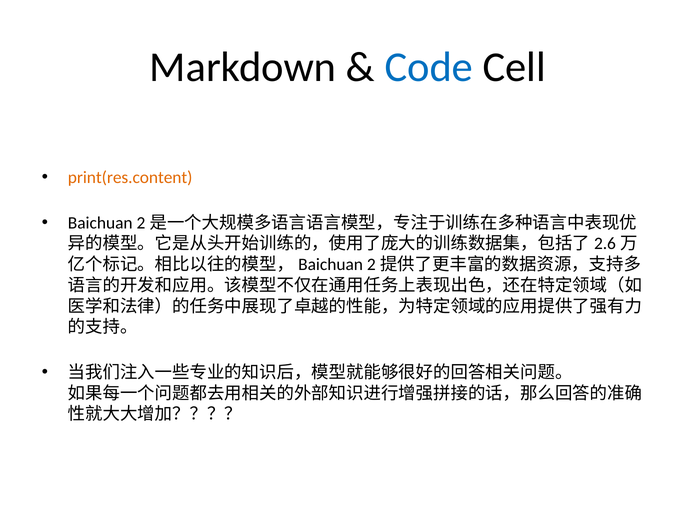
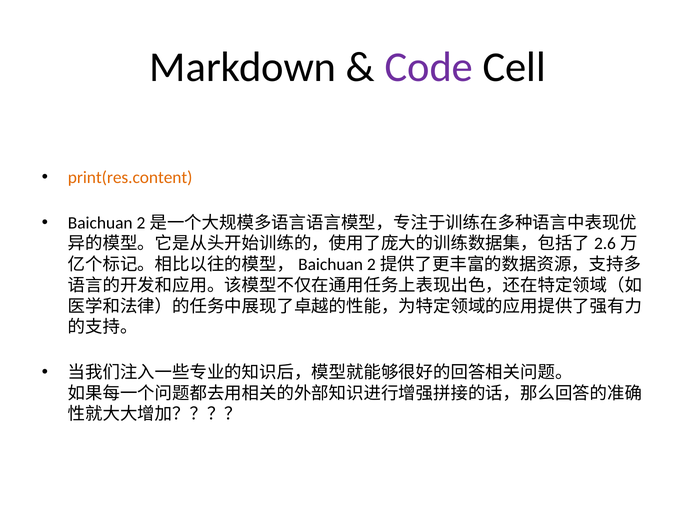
Code colour: blue -> purple (429, 67)
